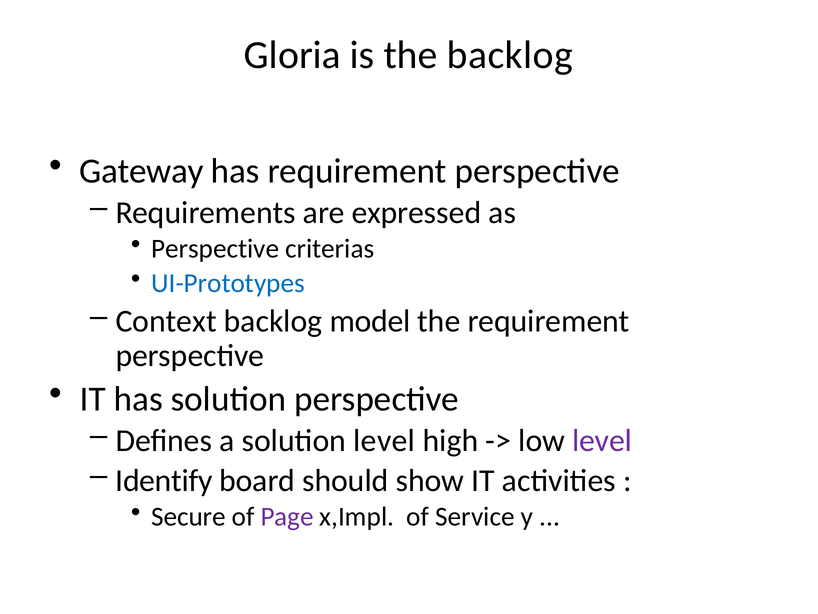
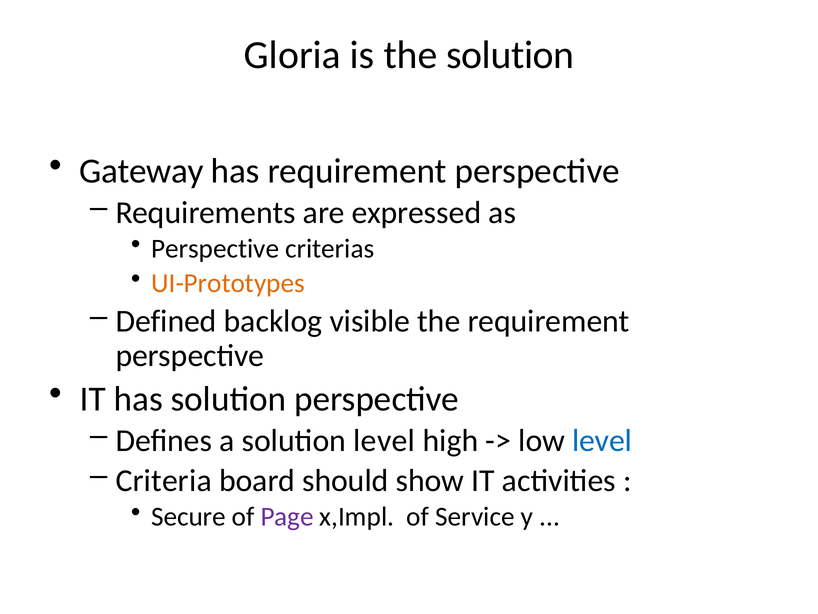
the backlog: backlog -> solution (510, 55)
UI-Prototypes colour: blue -> orange (228, 283)
Context: Context -> Defined (166, 321)
model: model -> visible (370, 321)
level colour: purple -> blue (602, 440)
Identify: Identify -> Criteria (164, 480)
